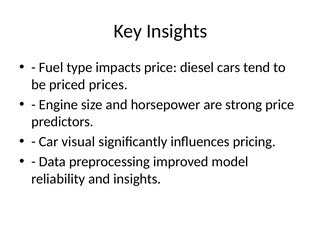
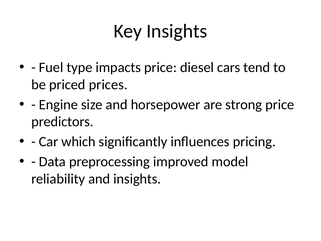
visual: visual -> which (79, 142)
